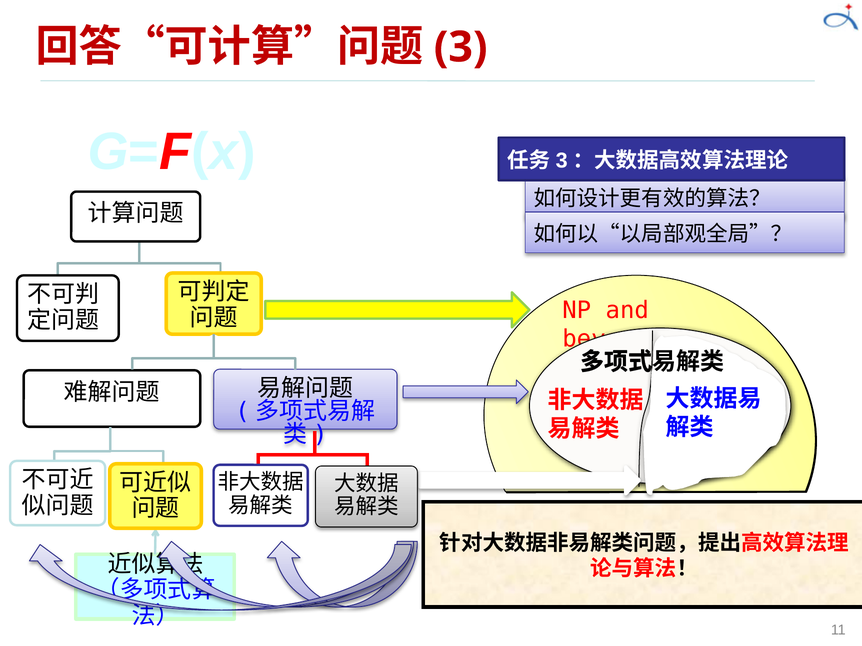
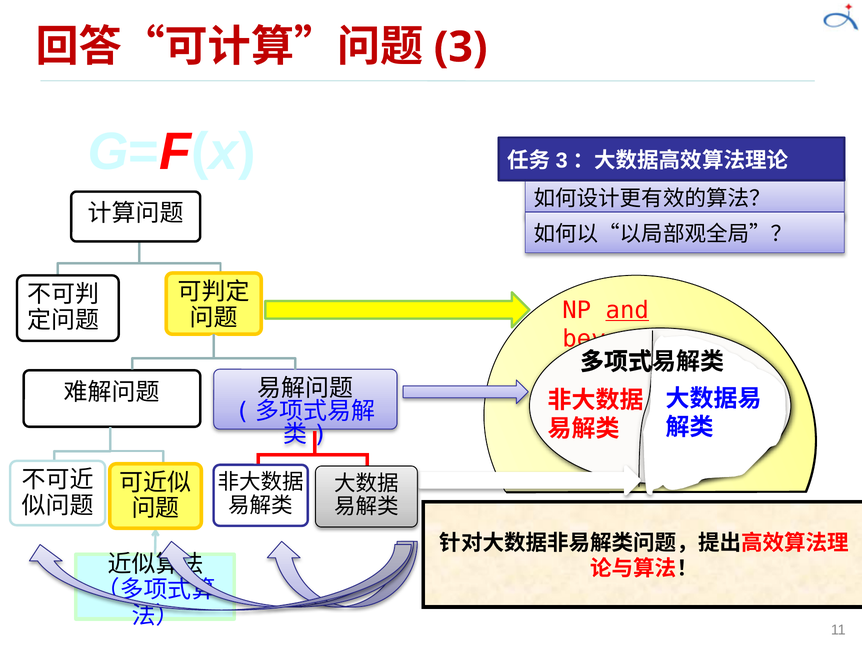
and underline: none -> present (627, 310)
